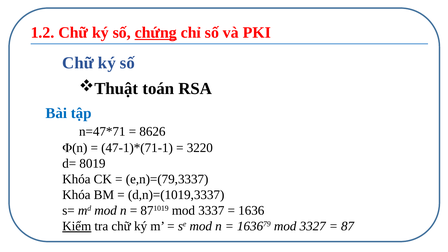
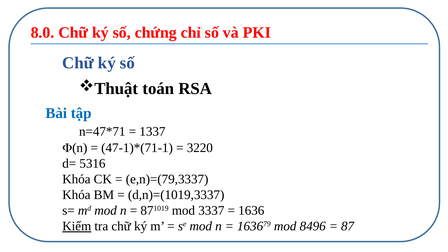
1.2: 1.2 -> 8.0 (43, 33)
chứng underline: present -> none (156, 33)
8626: 8626 -> 1337 (152, 132)
8019: 8019 -> 5316 (92, 163)
3327: 3327 -> 8496 (313, 226)
